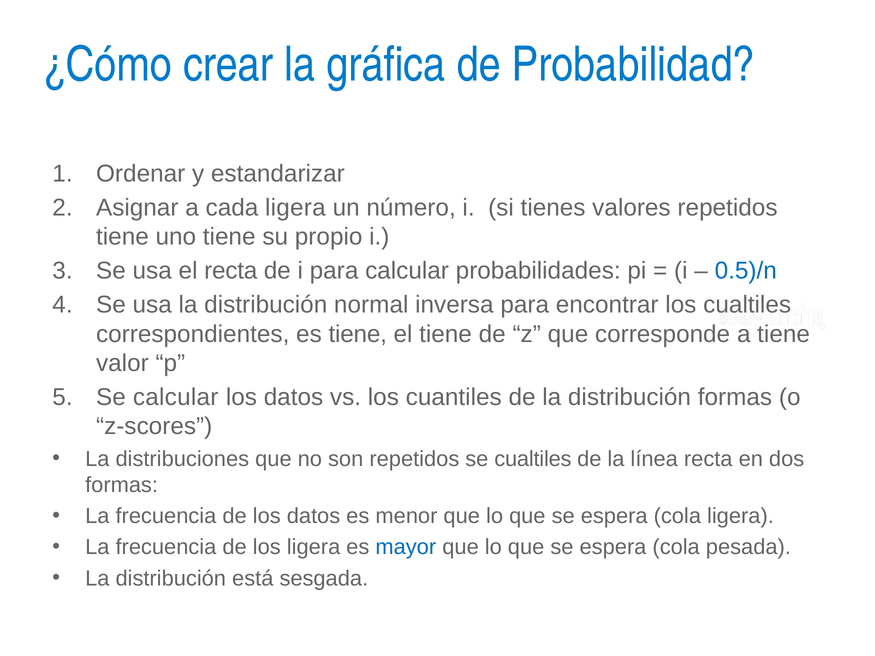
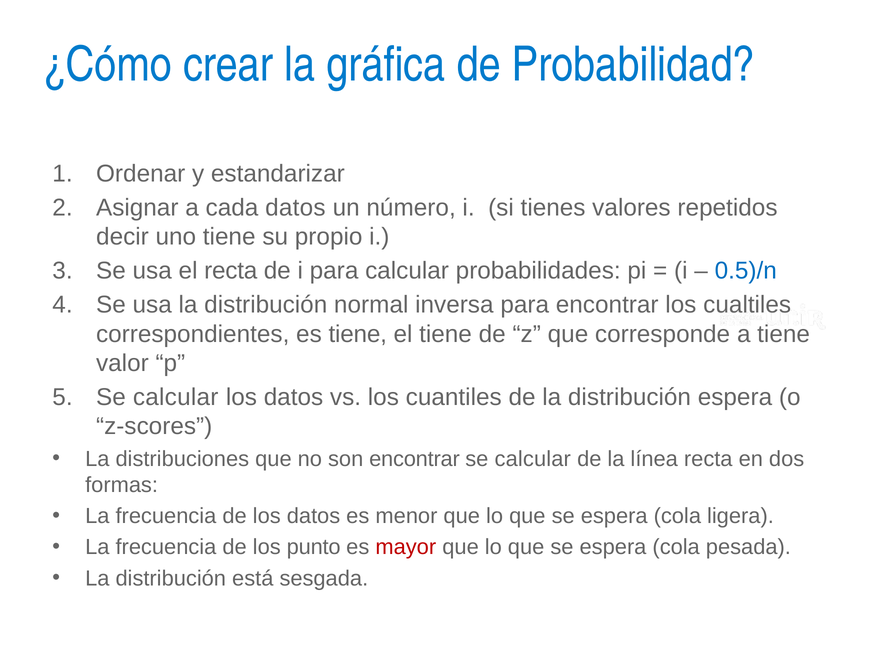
cada ligera: ligera -> datos (295, 208)
tiene: tiene -> decir (122, 237)
distribución formas: formas -> espera (735, 397)
son repetidos: repetidos -> encontrar (414, 459)
cualtiles: cualtiles -> calcular (533, 459)
los ligera: ligera -> punto (314, 547)
mayor colour: blue -> red (406, 547)
